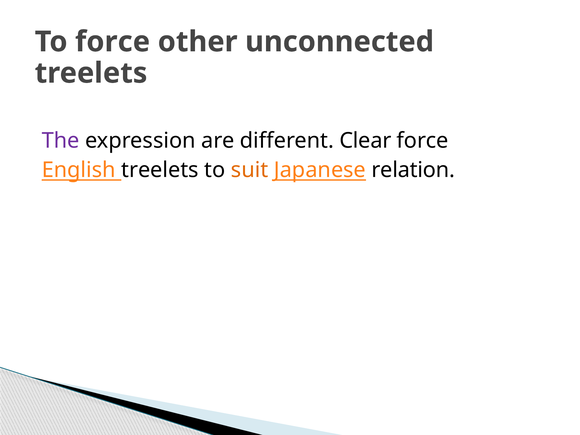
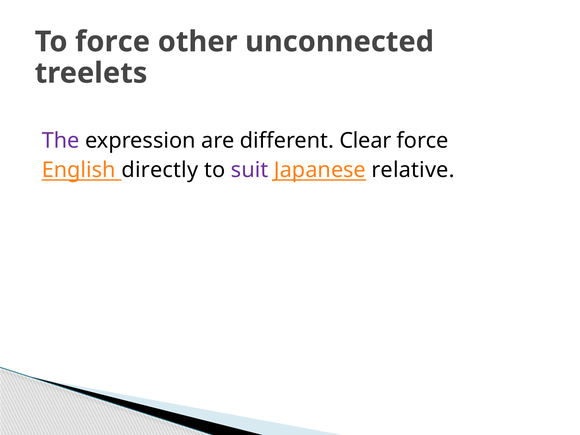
English treelets: treelets -> directly (160, 170)
suit colour: orange -> purple (250, 170)
relation: relation -> relative (413, 170)
